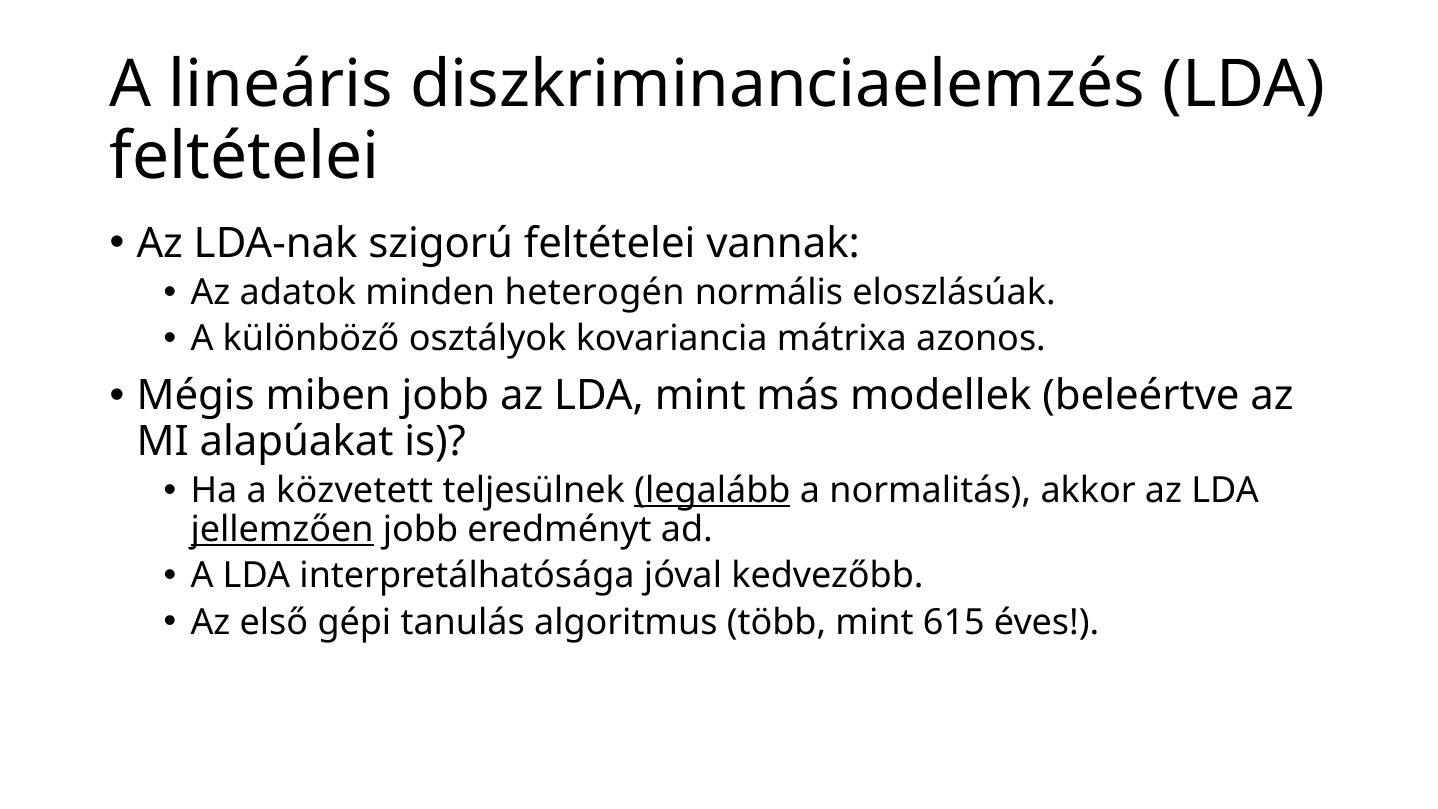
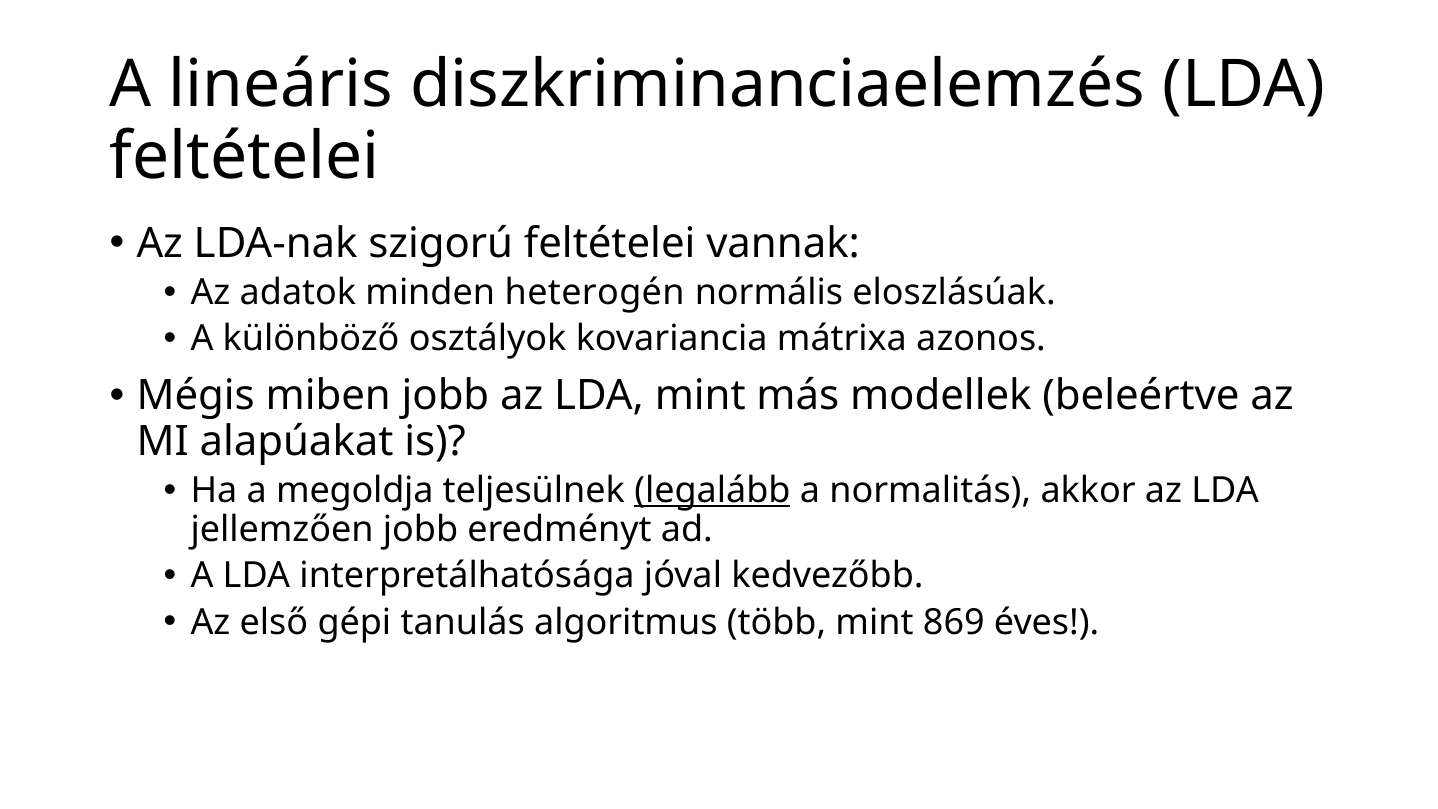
közvetett: közvetett -> megoldja (355, 491)
jellemzően underline: present -> none (282, 530)
615: 615 -> 869 (954, 622)
